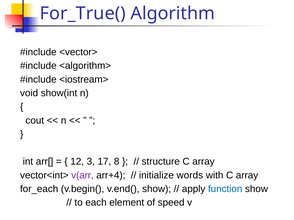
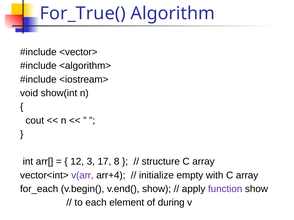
words: words -> empty (190, 176)
function colour: blue -> purple (225, 189)
speed: speed -> during (171, 203)
